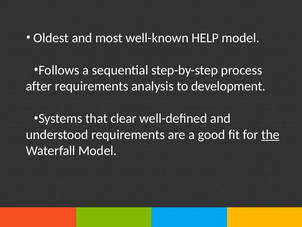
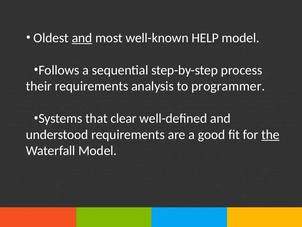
and underline: none -> present (82, 38)
after: after -> their (39, 86)
development: development -> programmer (228, 86)
